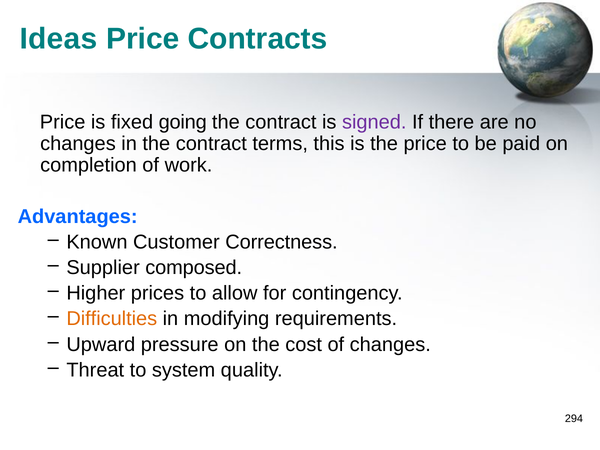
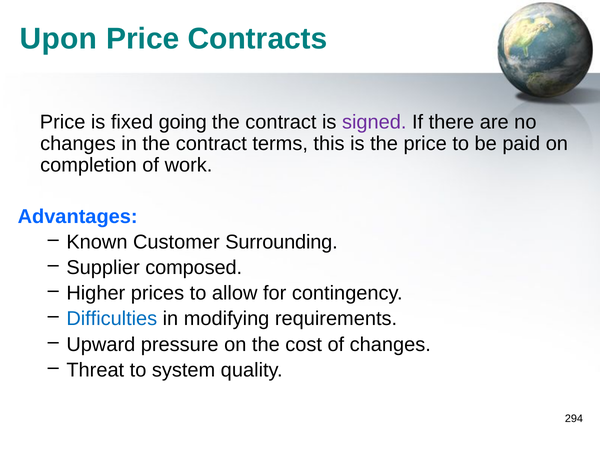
Ideas: Ideas -> Upon (59, 39)
Correctness: Correctness -> Surrounding (281, 242)
Difficulties colour: orange -> blue (112, 319)
